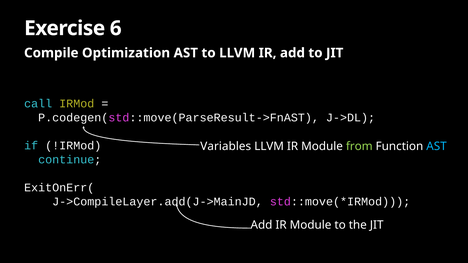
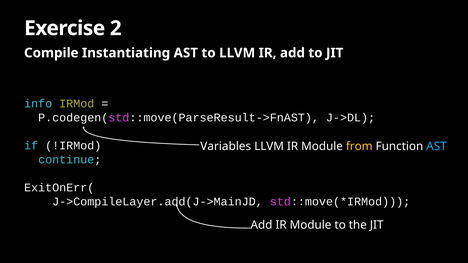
6: 6 -> 2 (116, 28)
Optimization: Optimization -> Instantiating (126, 53)
call: call -> info (38, 104)
from colour: light green -> yellow (359, 146)
